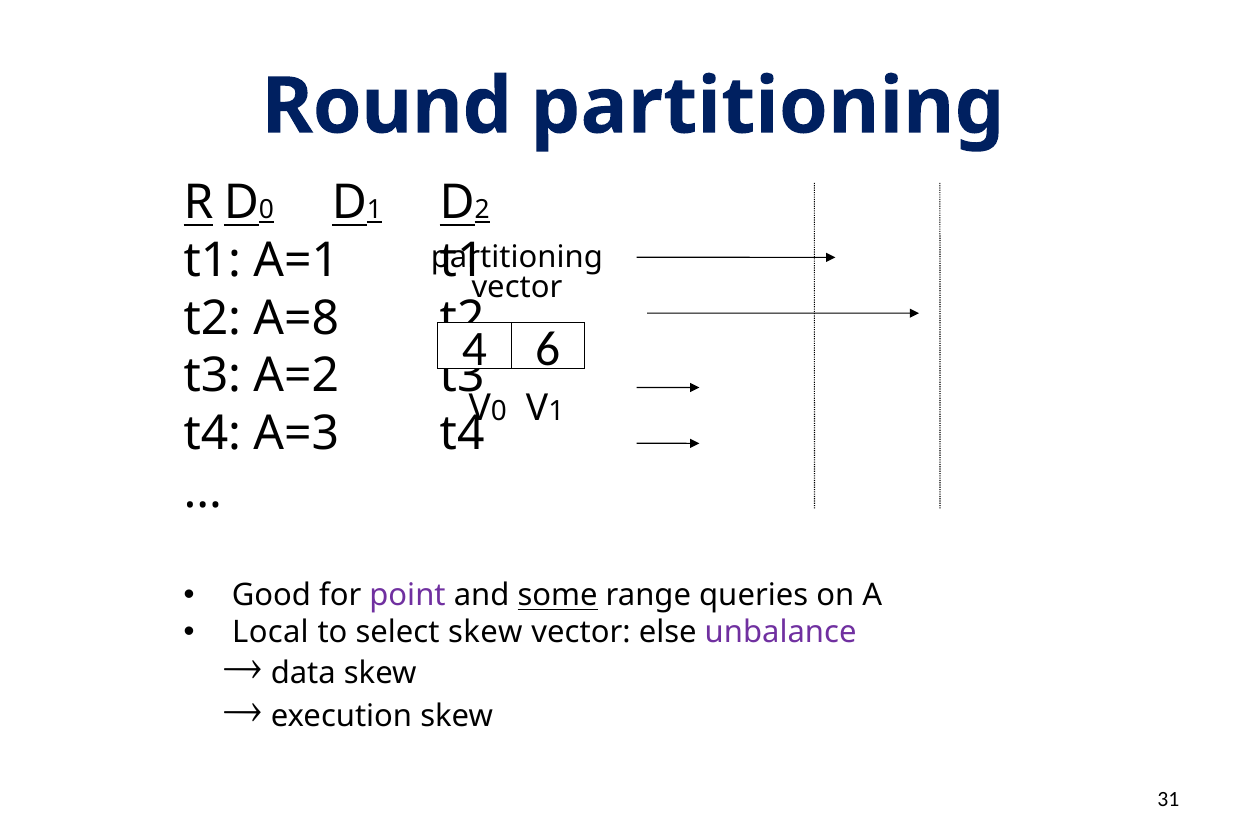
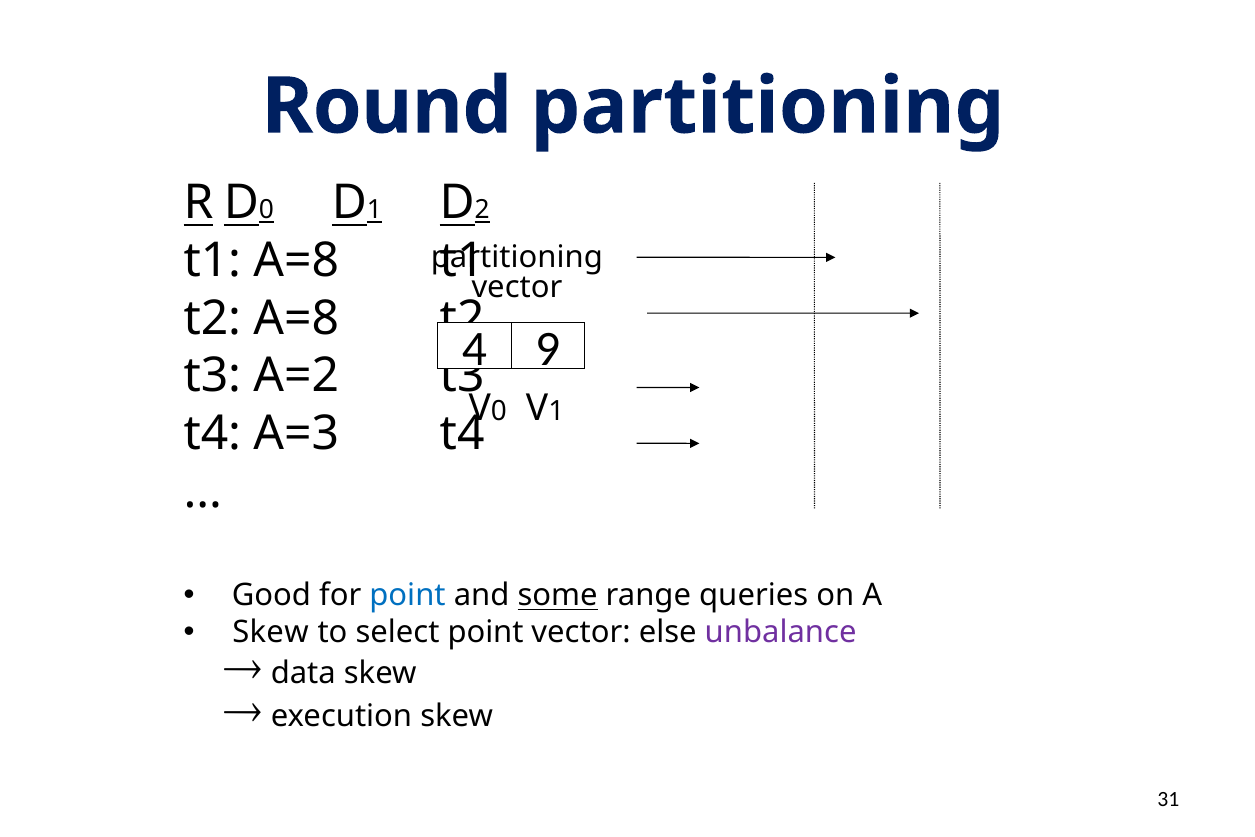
t1 A=1: A=1 -> A=8 (296, 261)
6: 6 -> 9 (548, 349)
point colour: purple -> blue (408, 595)
Local: Local -> Skew (270, 632)
select skew: skew -> point (486, 632)
